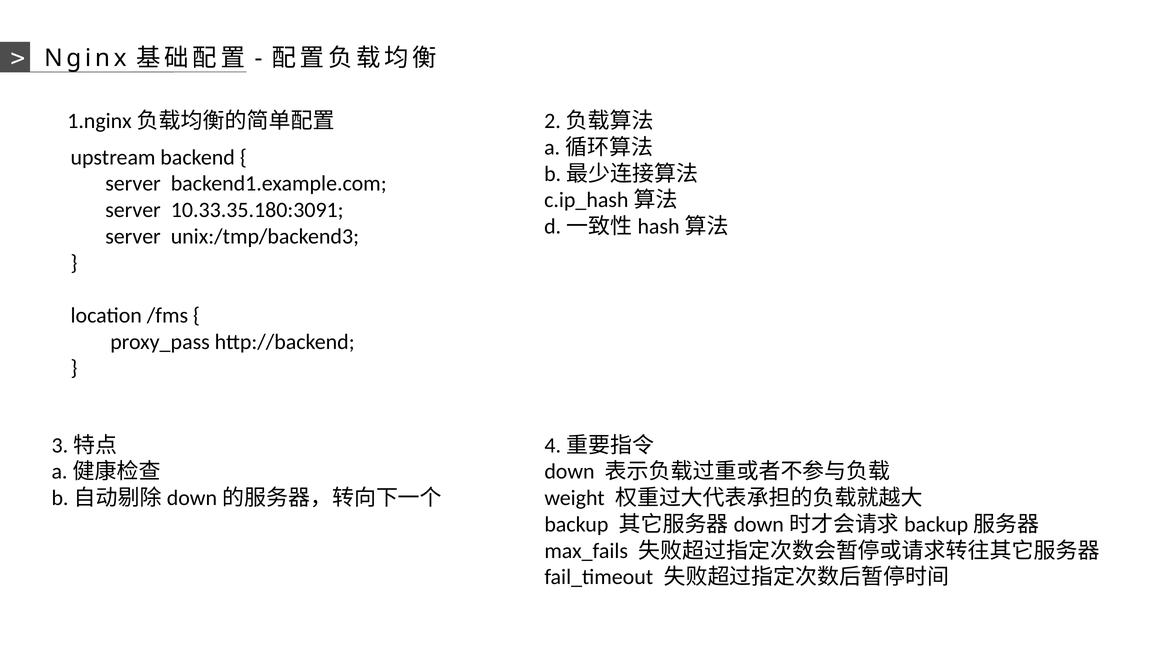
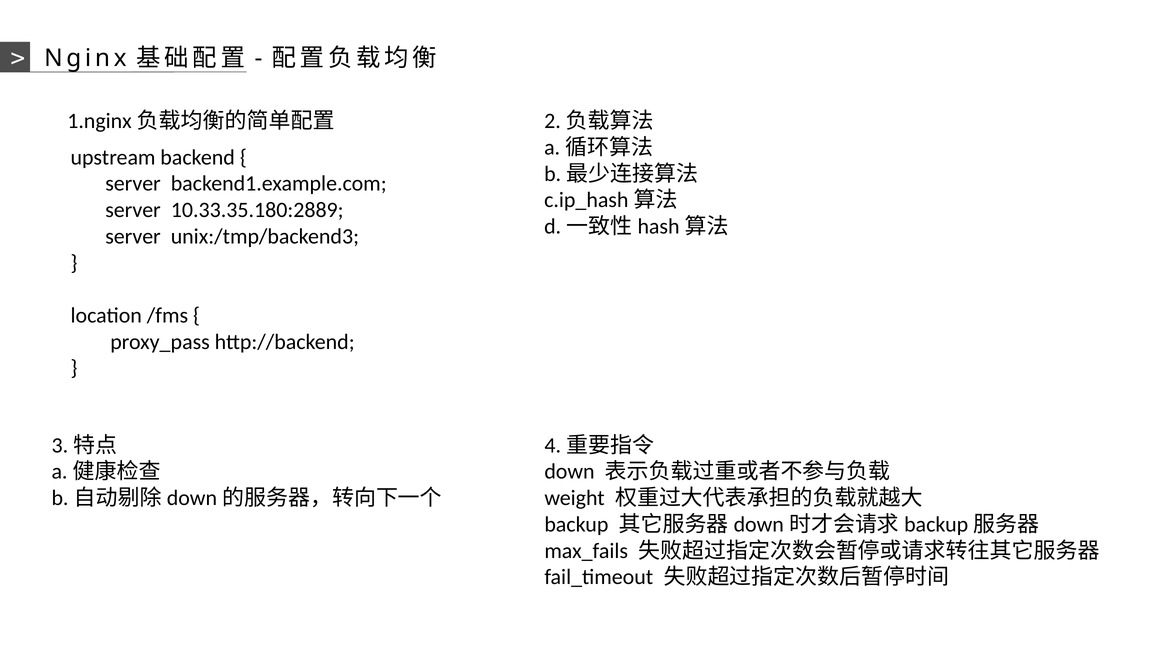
10.33.35.180:3091: 10.33.35.180:3091 -> 10.33.35.180:2889 (257, 210)
